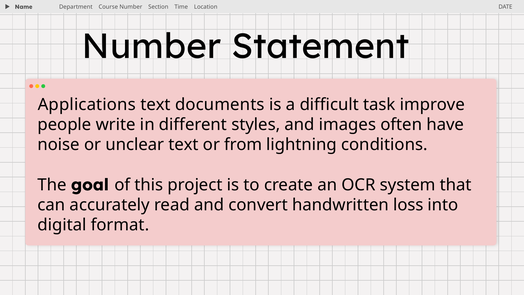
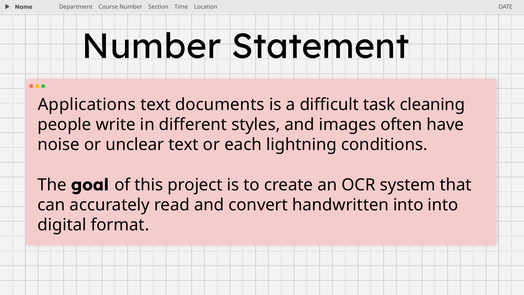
improve: improve -> cleaning (432, 104)
from: from -> each (243, 145)
handwritten loss: loss -> into (408, 205)
